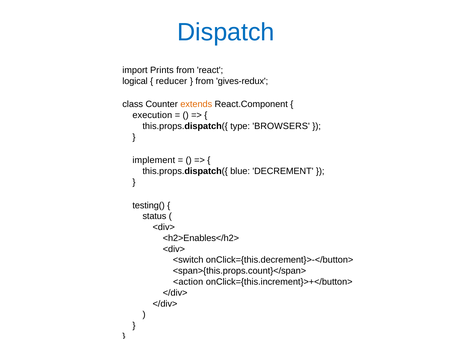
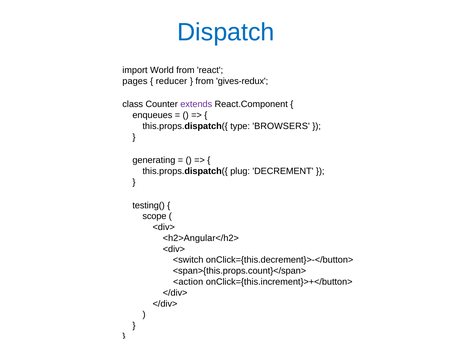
Prints: Prints -> World (162, 70)
logical: logical -> pages (135, 81)
extends colour: orange -> purple (196, 104)
execution: execution -> enqueues (152, 115)
implement: implement -> generating (154, 160)
blue: blue -> plug (240, 171)
status: status -> scope (154, 216)
<h2>Enables</h2>: <h2>Enables</h2> -> <h2>Angular</h2> (201, 238)
